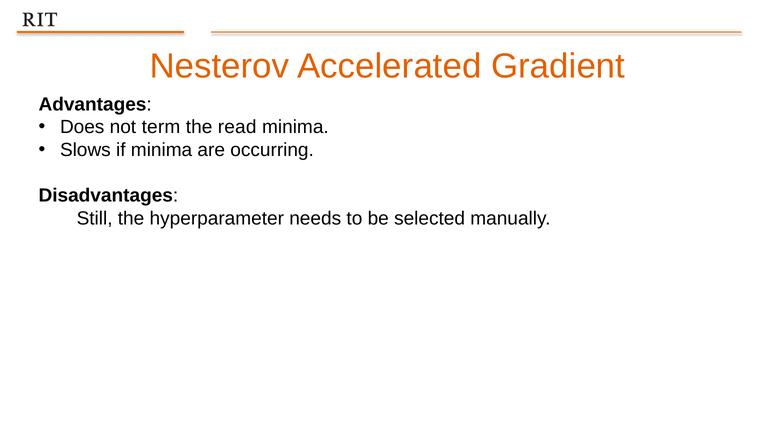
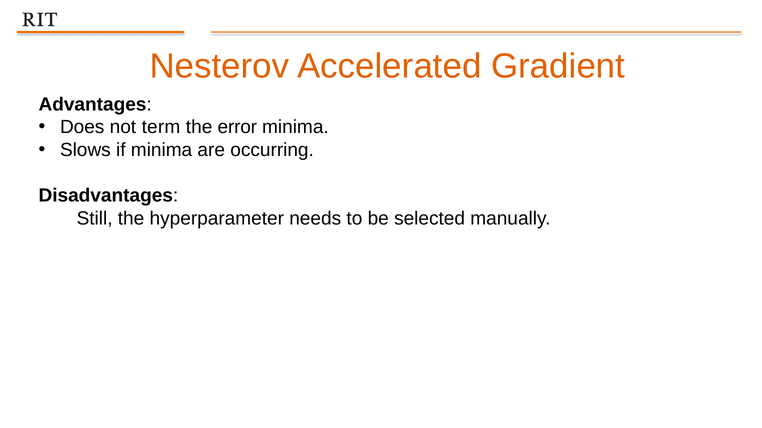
read: read -> error (237, 127)
